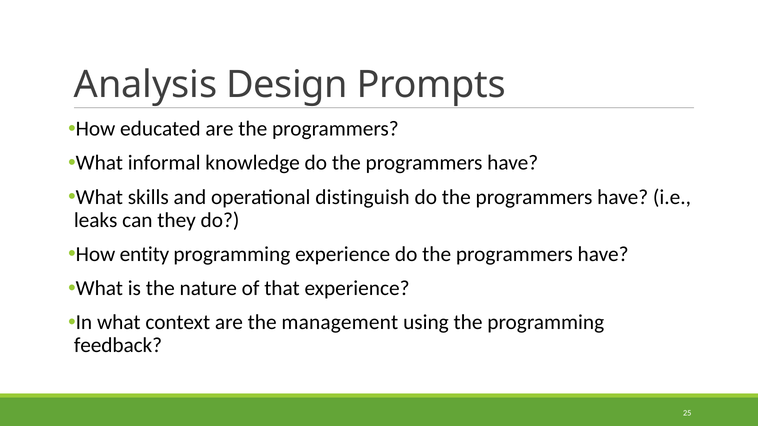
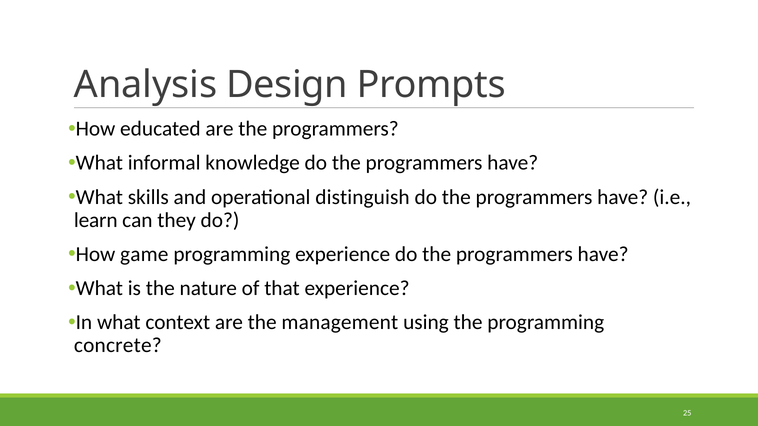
leaks: leaks -> learn (96, 220)
entity: entity -> game (144, 254)
feedback: feedback -> concrete (118, 346)
